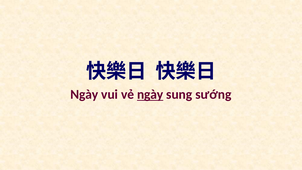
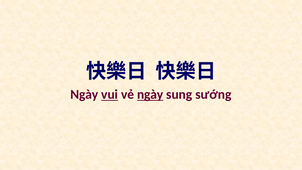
vui underline: none -> present (110, 94)
